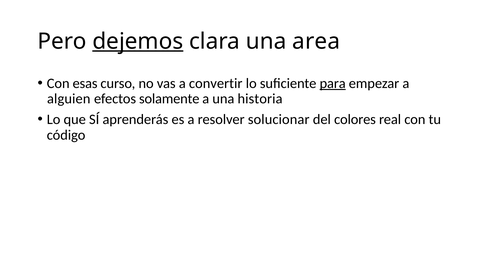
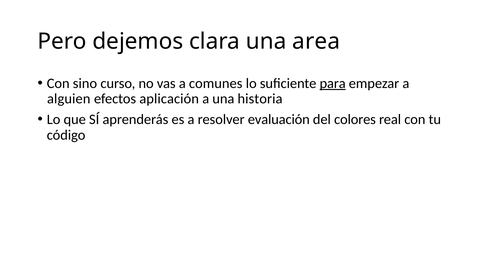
dejemos underline: present -> none (138, 41)
esas: esas -> sino (85, 83)
convertir: convertir -> comunes (216, 83)
solamente: solamente -> aplicación (169, 99)
solucionar: solucionar -> evaluación (279, 120)
